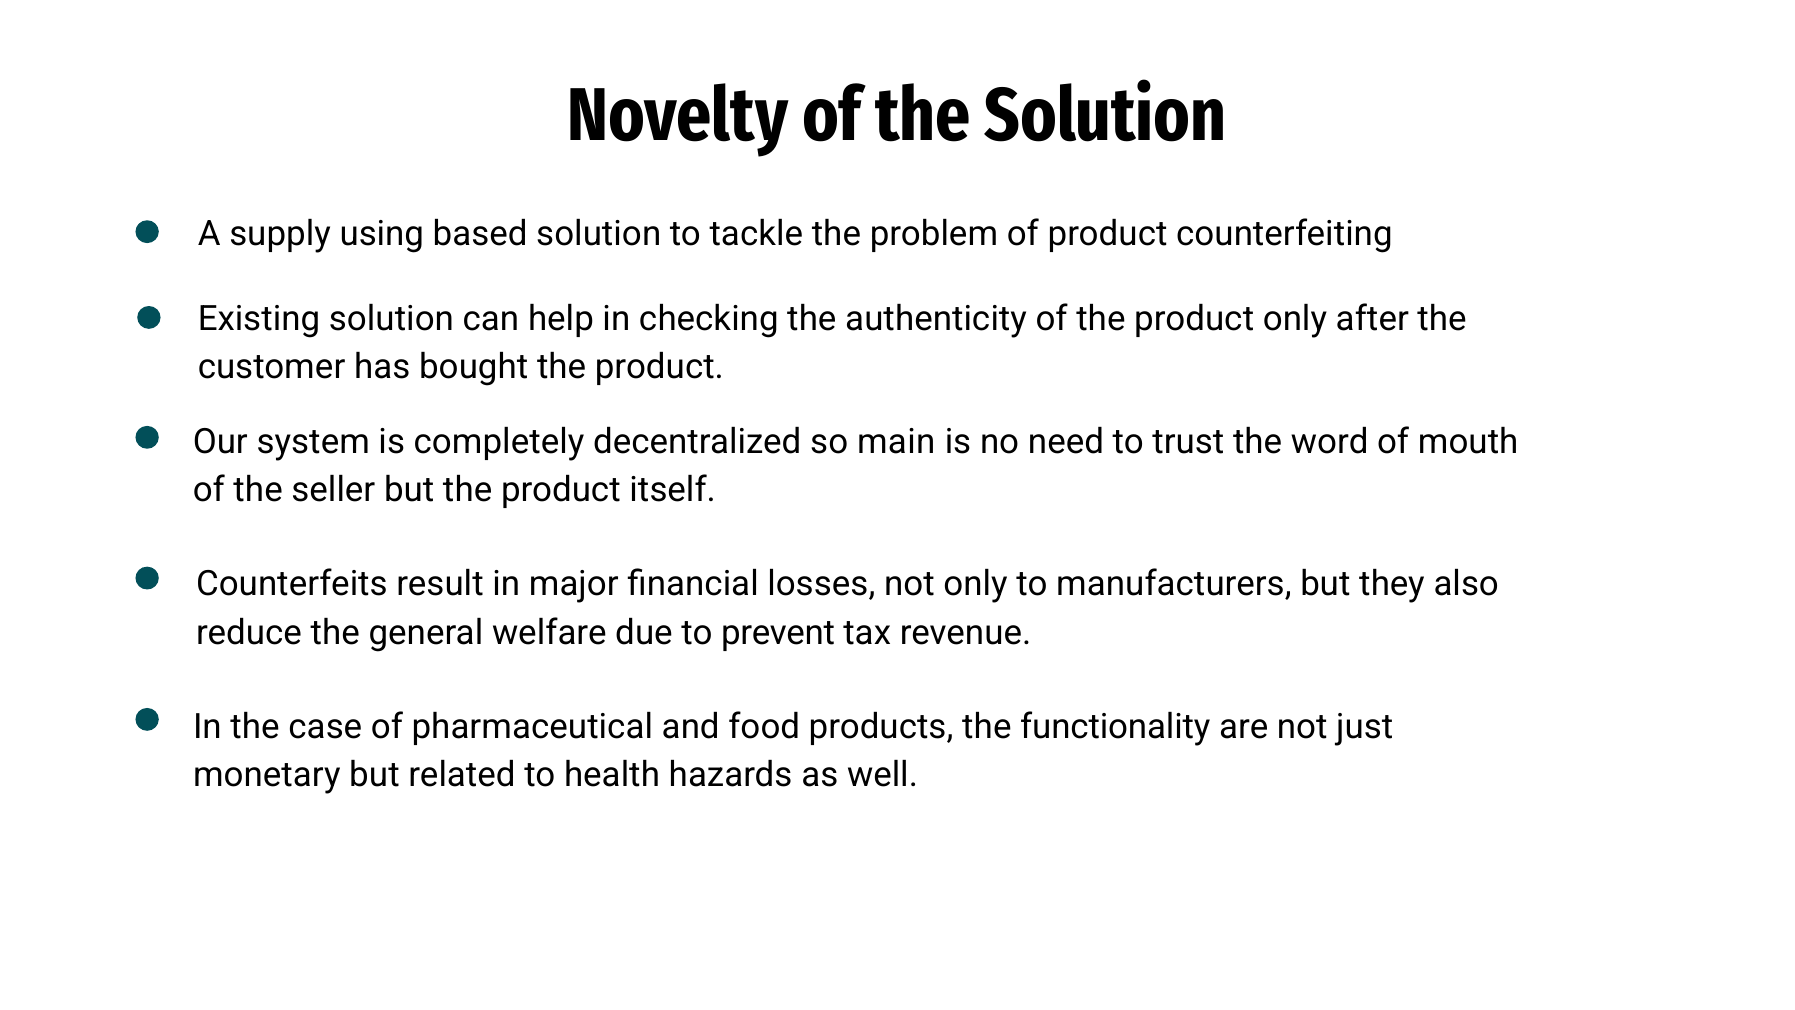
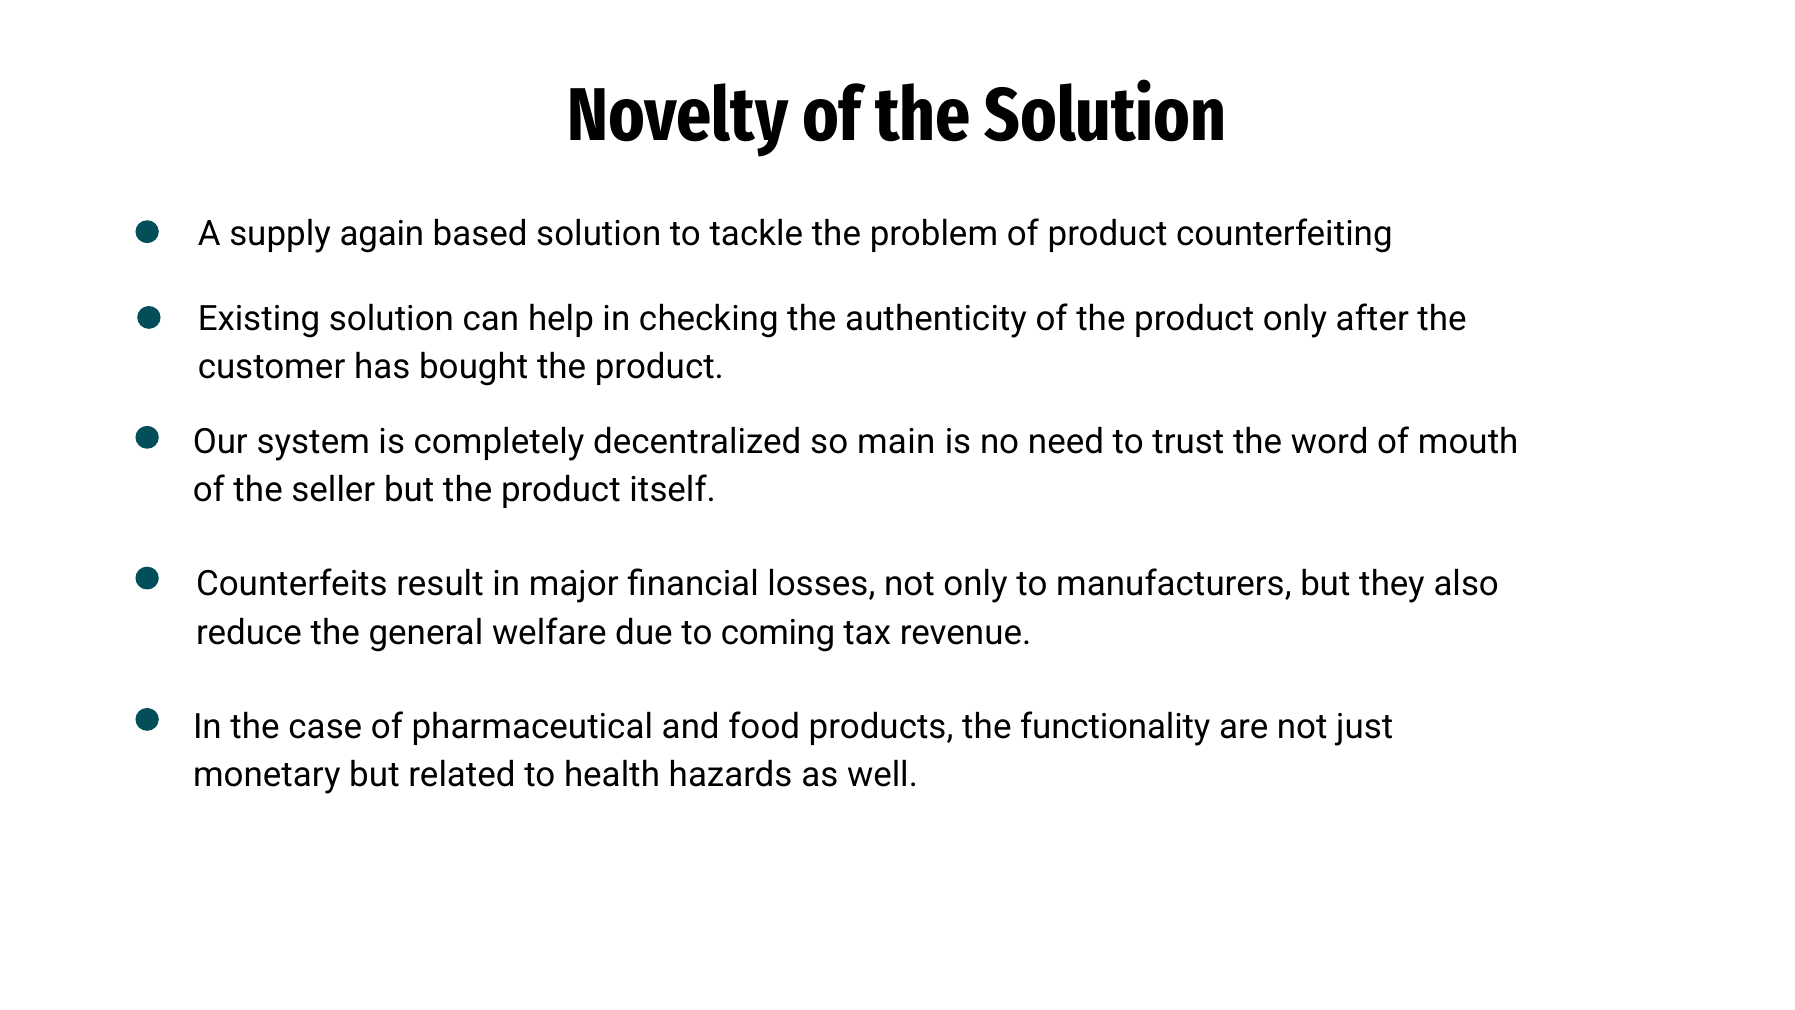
using: using -> again (382, 234)
prevent: prevent -> coming (778, 632)
